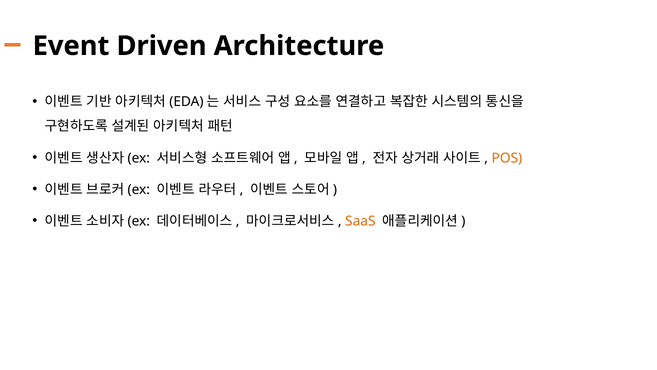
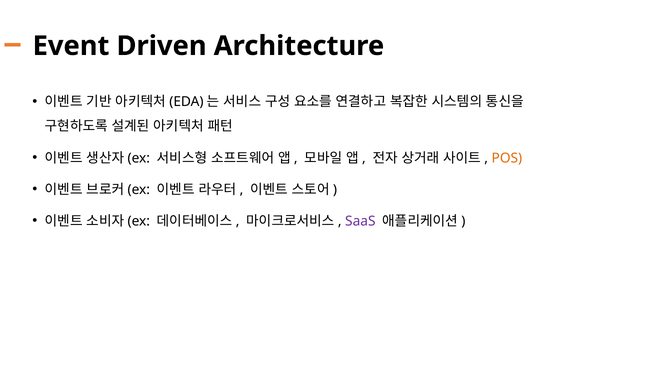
SaaS colour: orange -> purple (360, 221)
